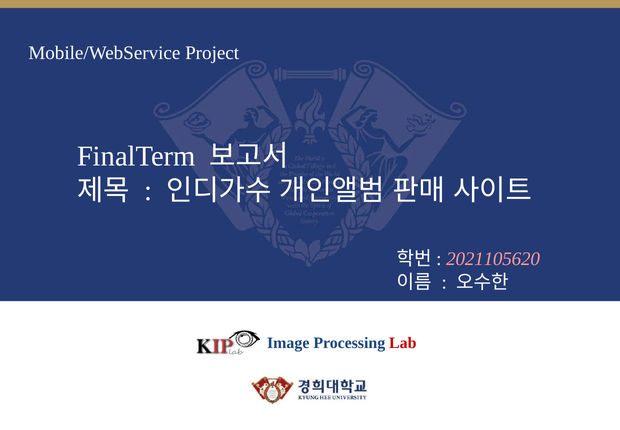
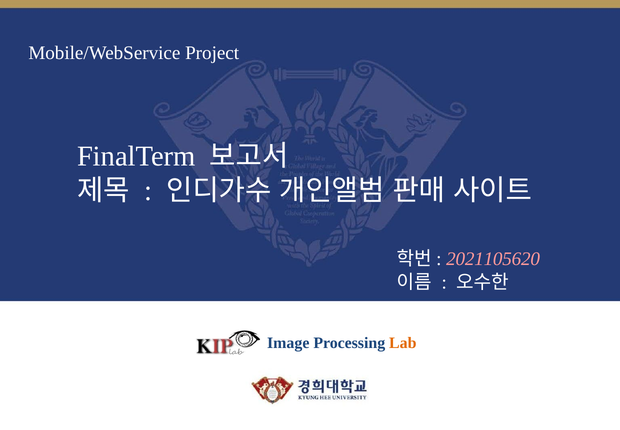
Lab colour: red -> orange (403, 342)
